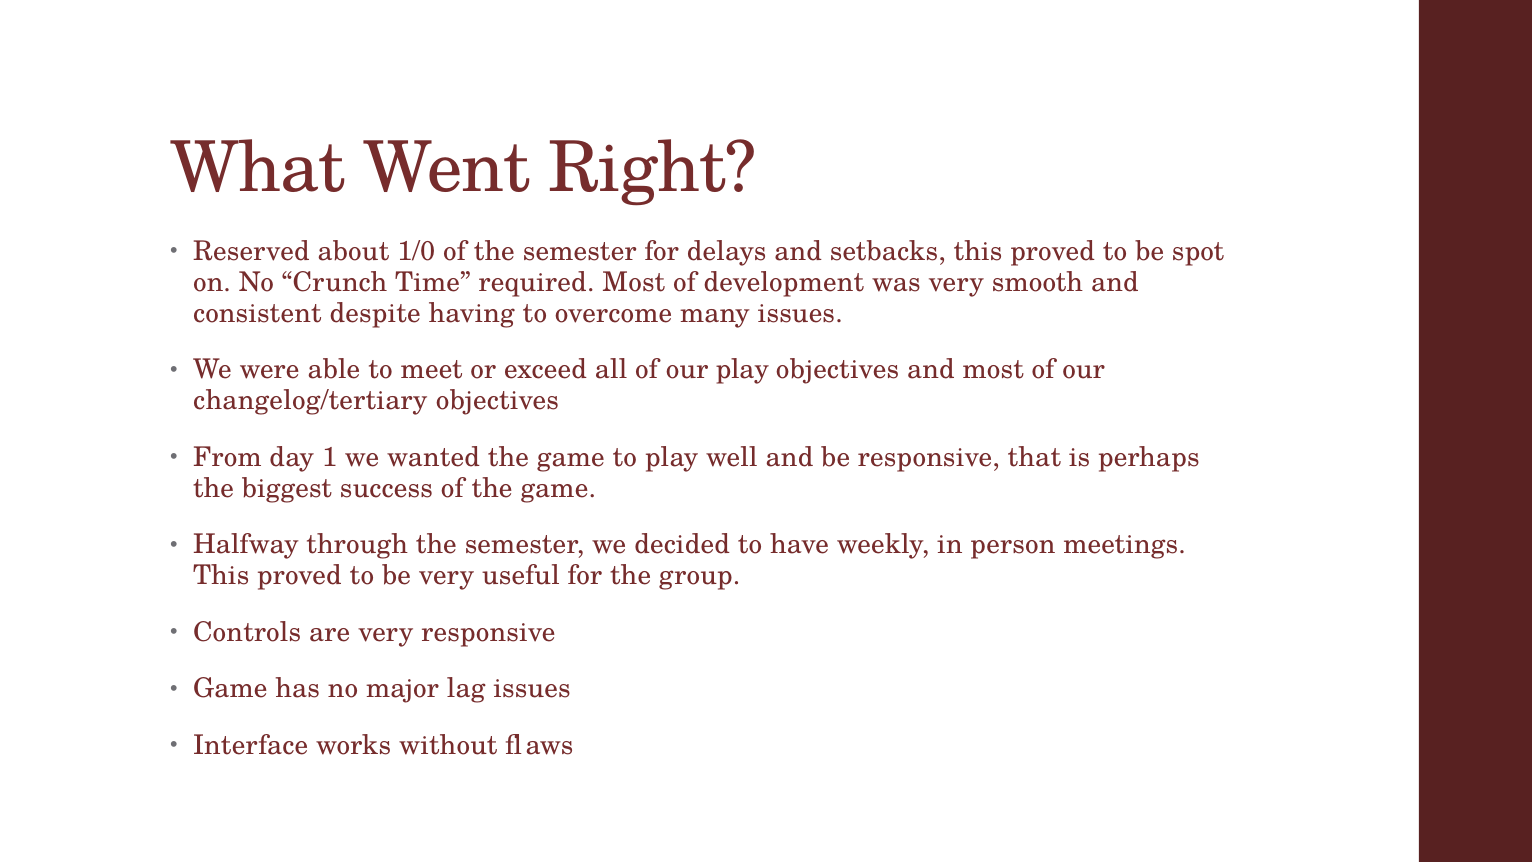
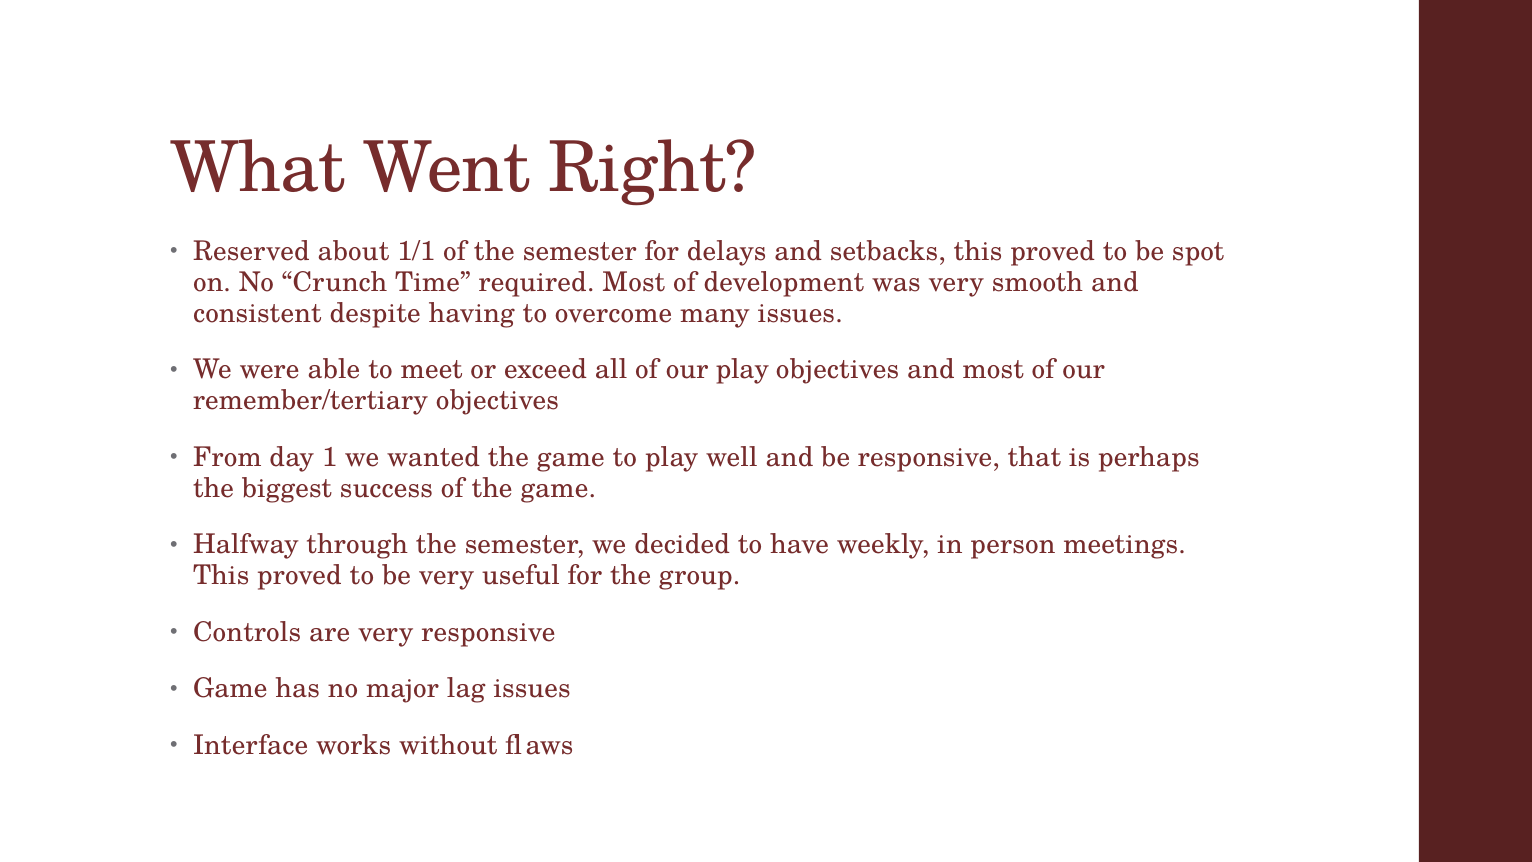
1/0: 1/0 -> 1/1 (416, 251)
changelog/tertiary: changelog/tertiary -> remember/tertiary (310, 401)
